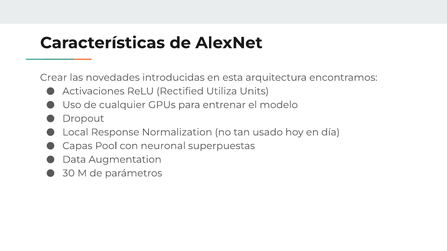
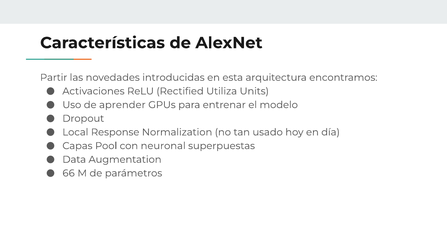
Crear: Crear -> Partir (54, 78)
cualquier: cualquier -> aprender (122, 105)
30: 30 -> 66 (69, 173)
